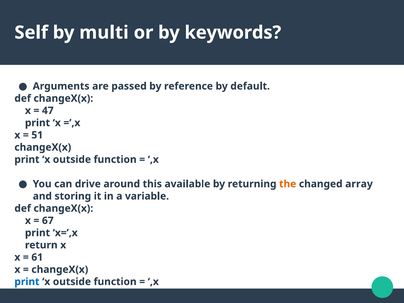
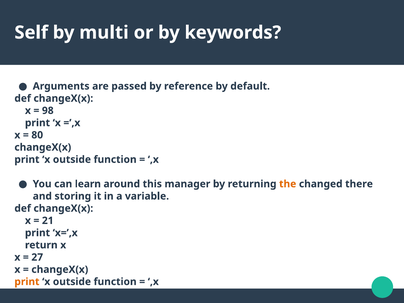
47: 47 -> 98 (48, 111)
51: 51 -> 80 (37, 135)
drive: drive -> learn (88, 184)
available: available -> manager (187, 184)
array: array -> there (359, 184)
67: 67 -> 21 (48, 221)
61: 61 -> 27 (37, 257)
print colour: blue -> orange (27, 282)
